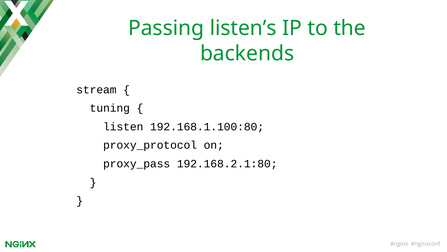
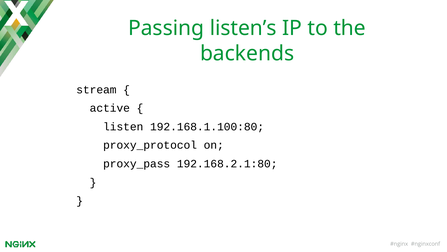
tuning: tuning -> active (110, 108)
